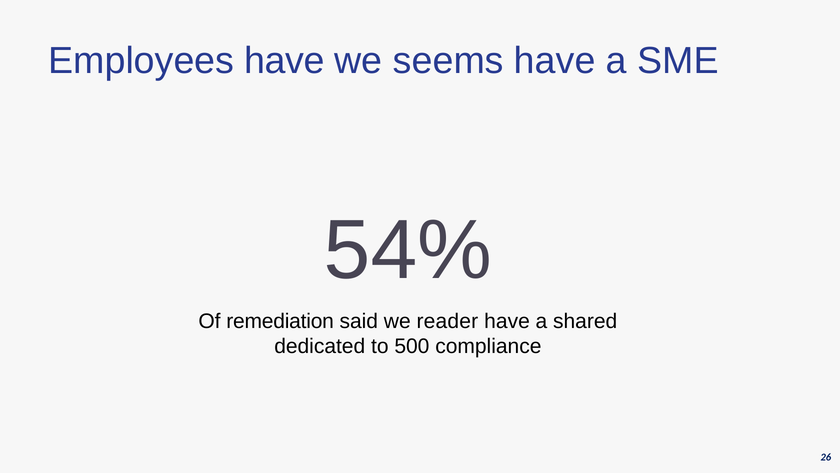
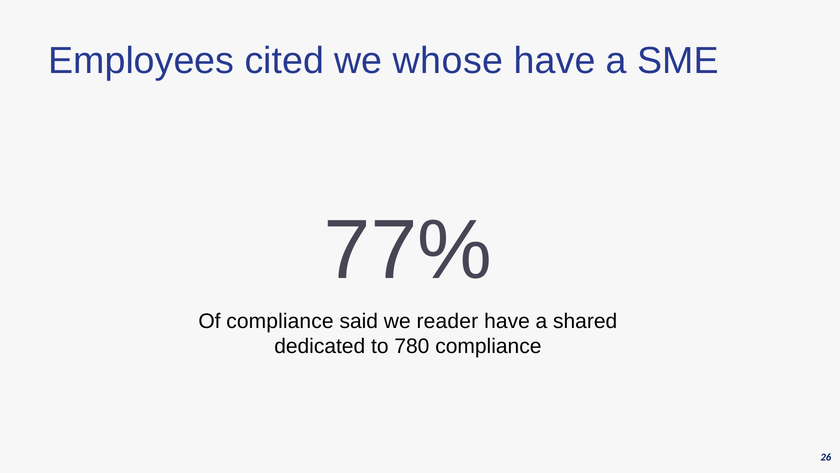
Employees have: have -> cited (284, 61)
seems: seems -> whose (448, 61)
54%: 54% -> 77% (408, 250)
Of remediation: remediation -> compliance (280, 321)
500: 500 -> 780 (412, 346)
